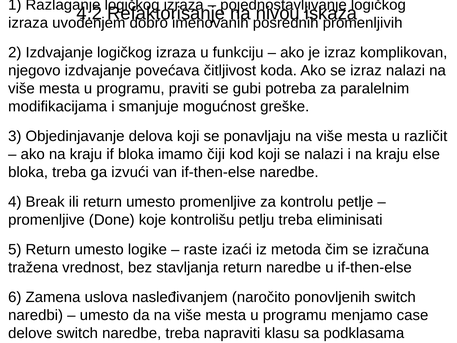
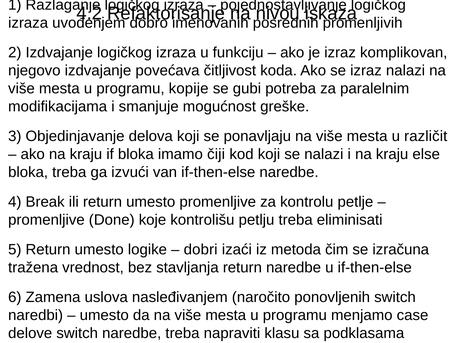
praviti: praviti -> kopije (189, 88)
raste: raste -> dobri (201, 249)
